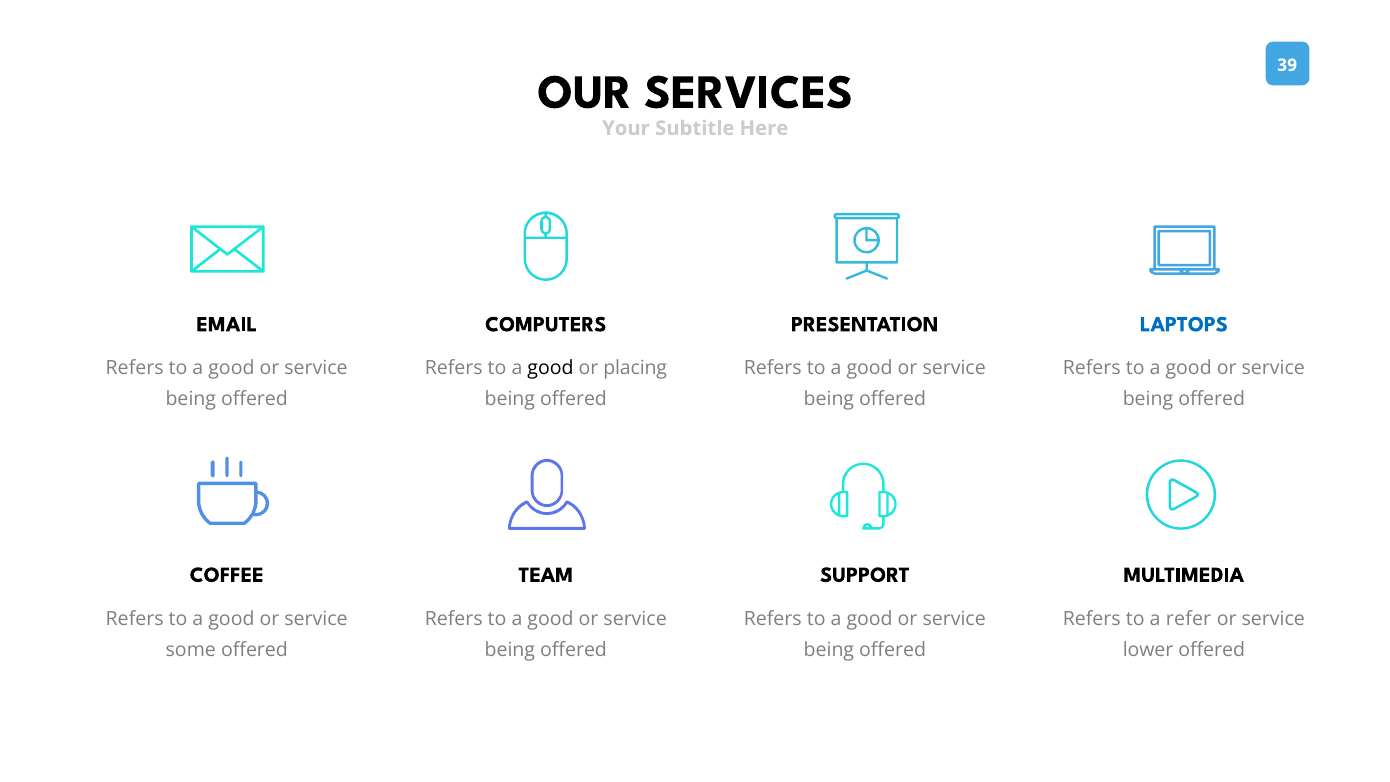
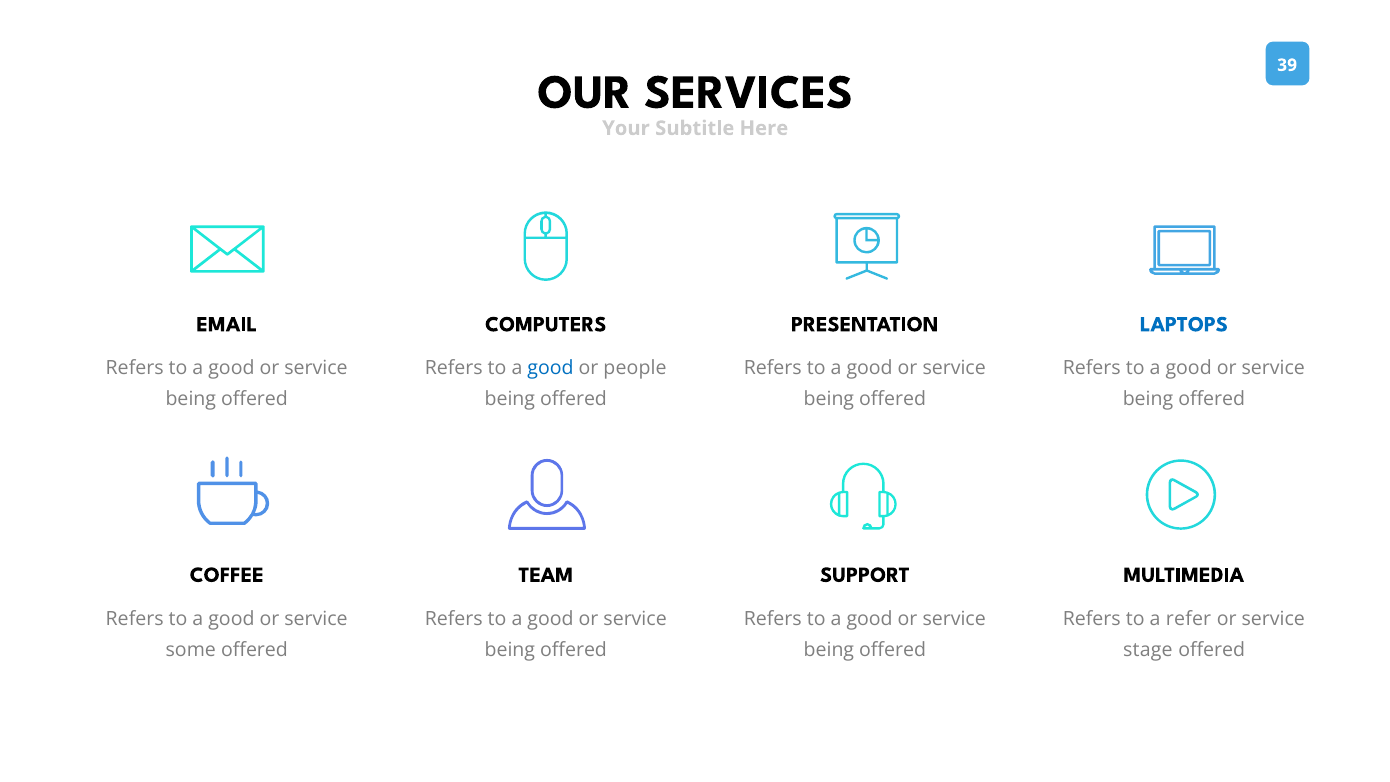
good colour: black -> blue (551, 368)
placing: placing -> people (635, 368)
lower: lower -> stage (1148, 650)
